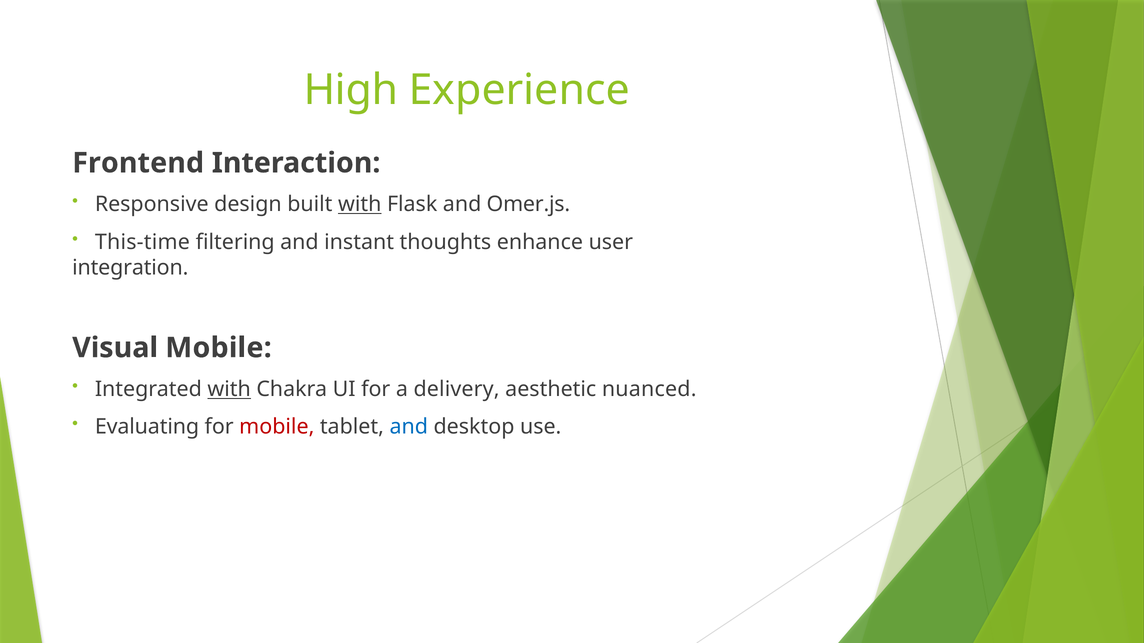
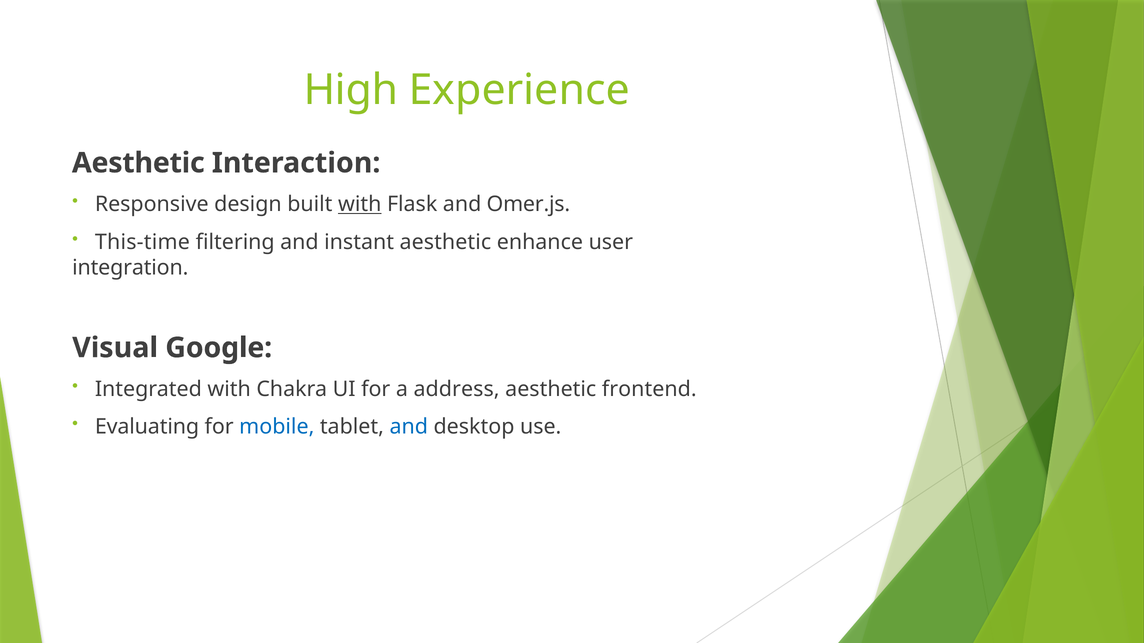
Frontend: Frontend -> Aesthetic (138, 163)
instant thoughts: thoughts -> aesthetic (445, 242)
Visual Mobile: Mobile -> Google (219, 348)
with underline: present -> none (229, 389)
delivery: delivery -> address (457, 389)
nuanced: nuanced -> frontend (649, 389)
mobile colour: red -> blue (277, 427)
